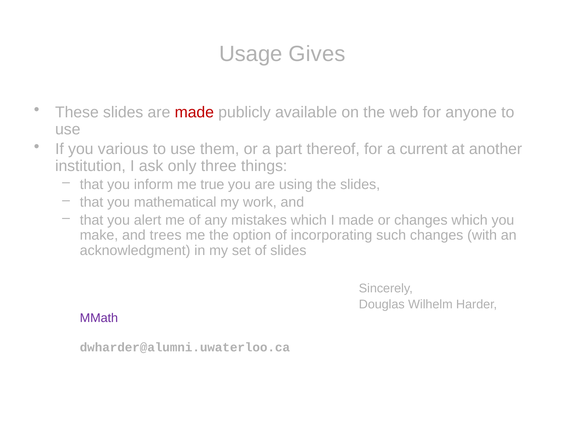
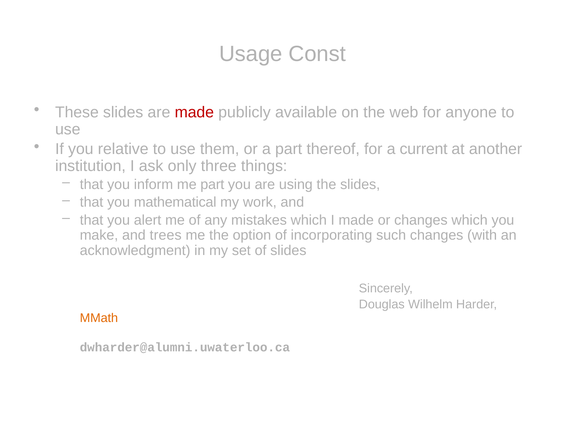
Gives: Gives -> Const (317, 54)
various: various -> relative (123, 149)
me true: true -> part (212, 184)
MMath colour: purple -> orange (99, 318)
